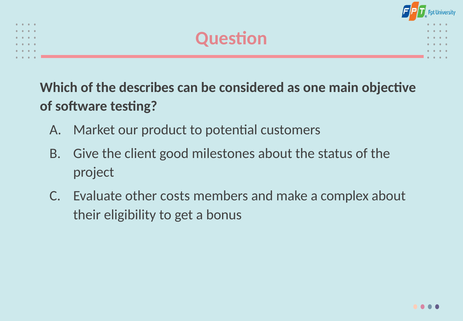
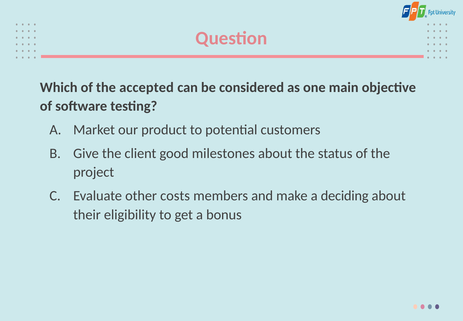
describes: describes -> accepted (147, 87)
complex: complex -> deciding (345, 196)
